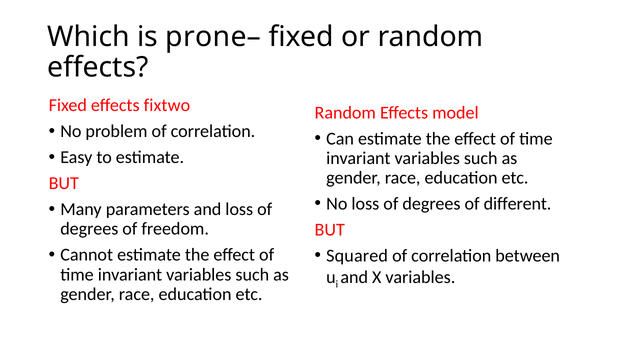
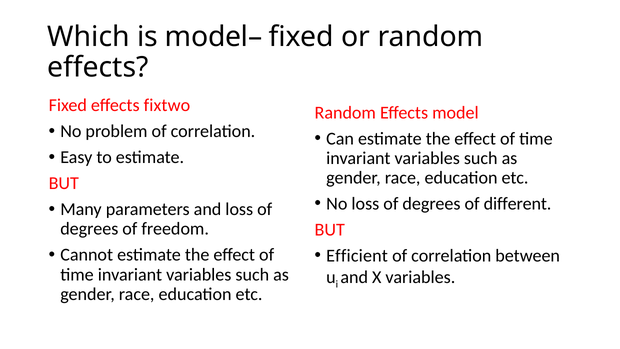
prone–: prone– -> model– (214, 37)
Squared: Squared -> Efficient (357, 255)
